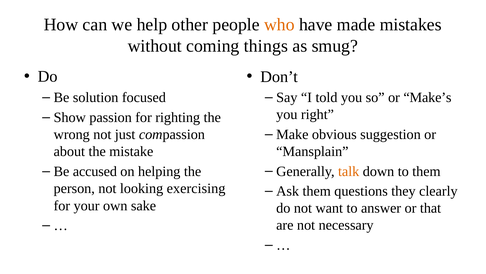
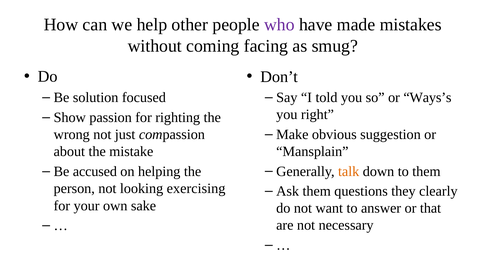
who colour: orange -> purple (279, 25)
things: things -> facing (266, 46)
Make’s: Make’s -> Ways’s (427, 97)
